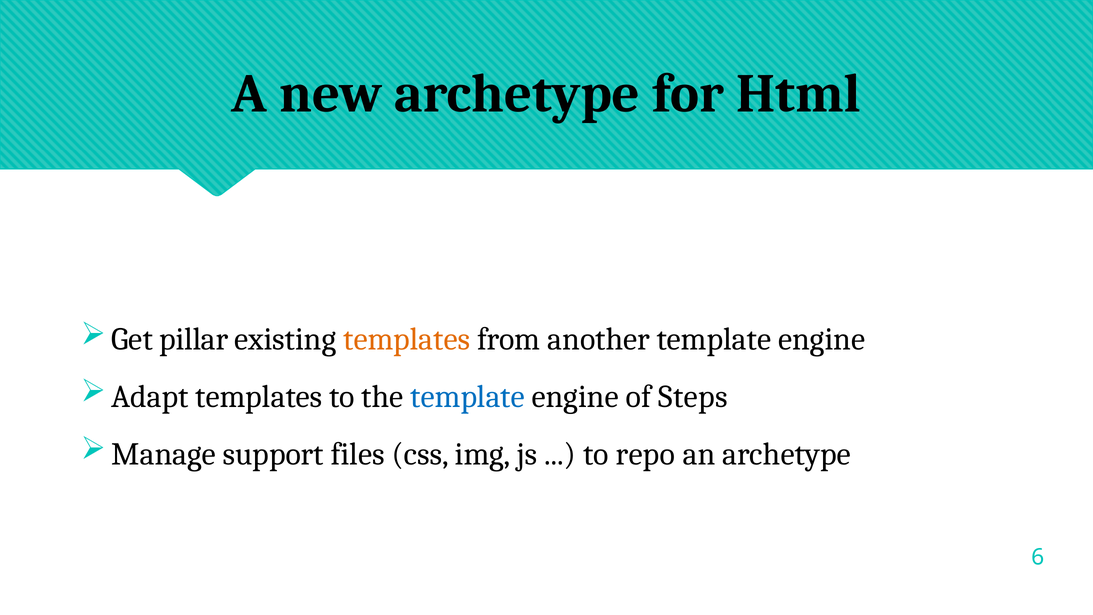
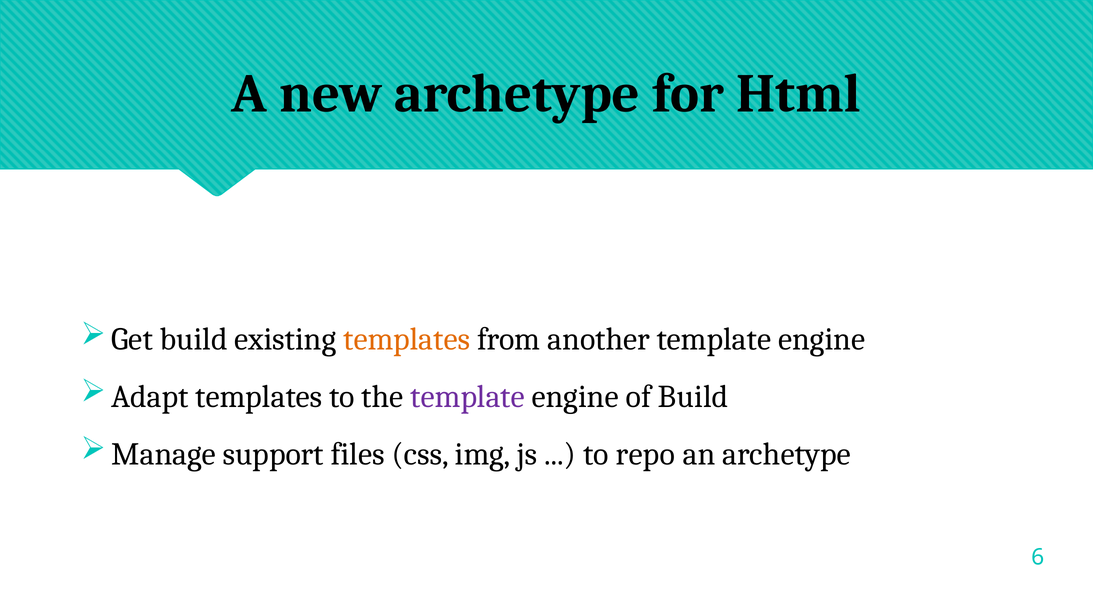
Get pillar: pillar -> build (194, 339)
template colour: blue -> purple (468, 397)
of Steps: Steps -> Build (693, 397)
